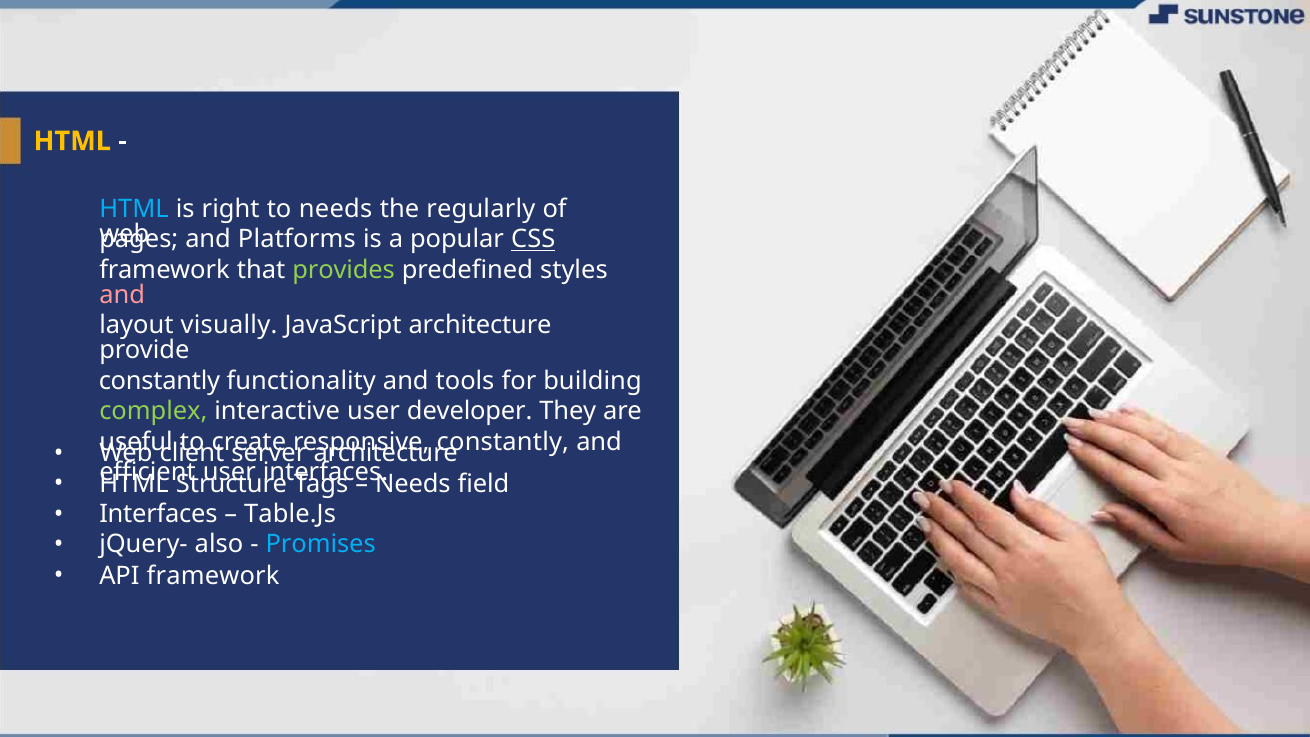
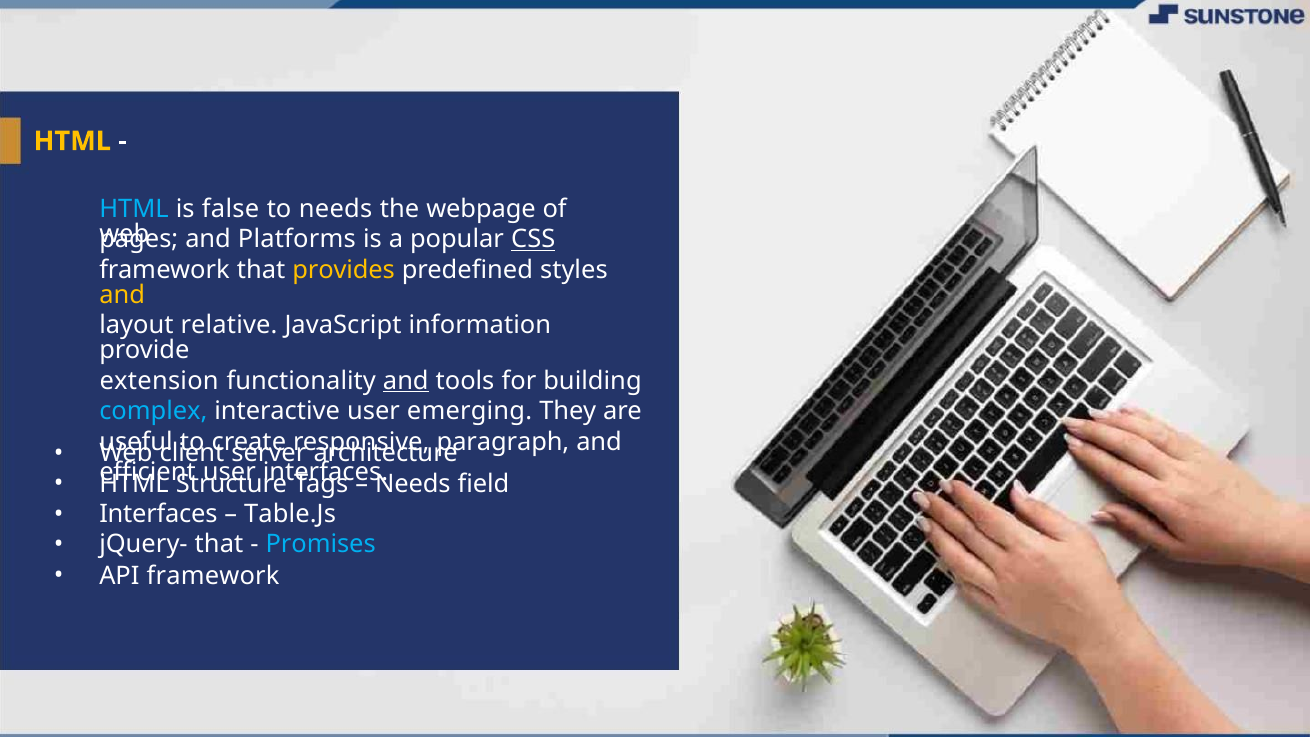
right: right -> false (231, 209)
regularly: regularly -> webpage (481, 209)
provides colour: light green -> yellow (344, 270)
and colour: pink -> yellow (122, 295)
visually: visually -> relative (229, 325)
JavaScript architecture: architecture -> information (480, 325)
constantly: constantly -> extension (159, 381)
and underline: none -> present (406, 381)
complex colour: light green -> light blue (153, 411)
developer: developer -> emerging (470, 411)
constantly: constantly -> paragraph (503, 442)
jQuery- also: also -> that (219, 544)
